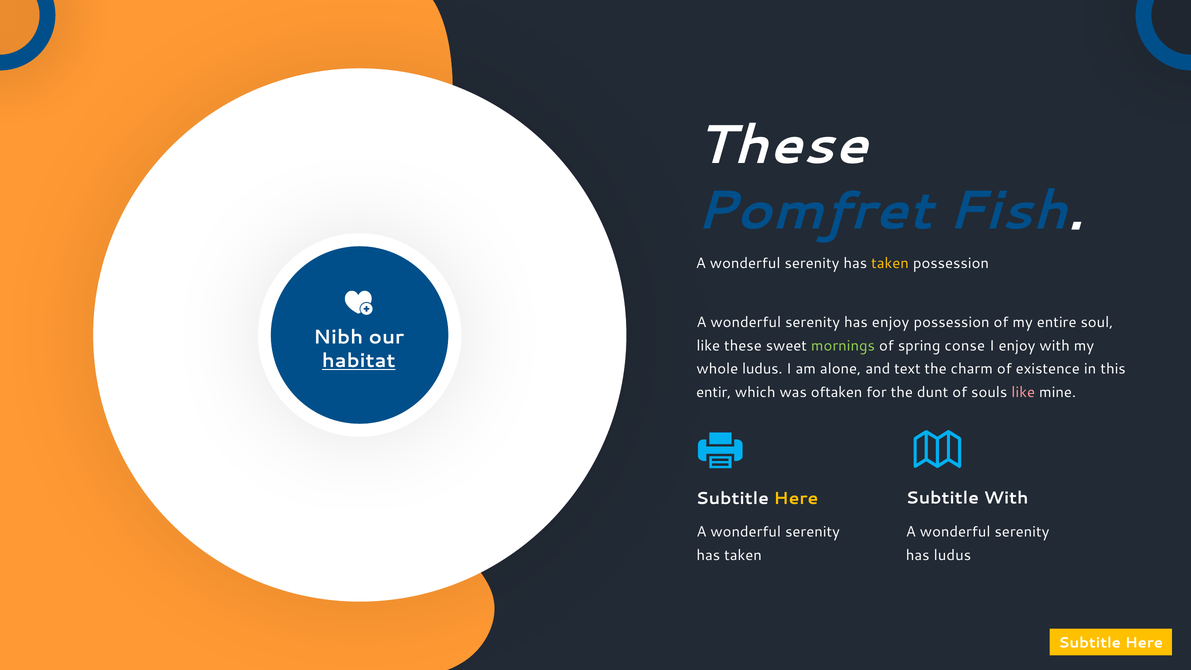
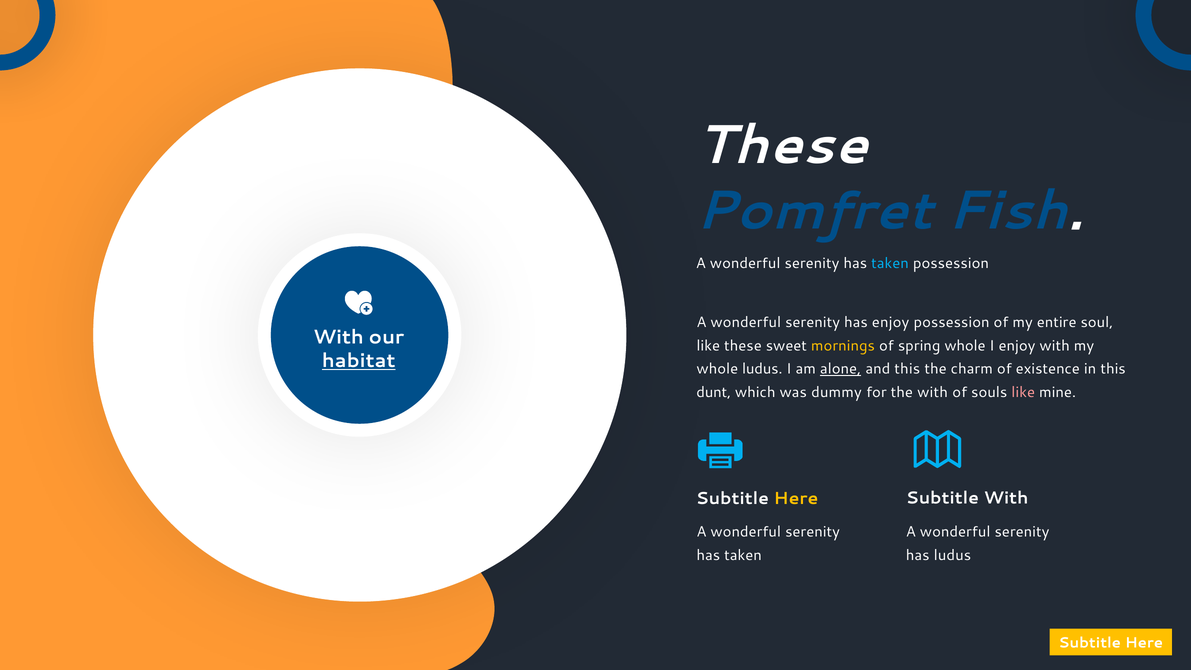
taken colour: yellow -> light blue (890, 263)
Nibh: Nibh -> With (338, 337)
mornings colour: light green -> yellow (843, 346)
spring conse: conse -> whole (965, 346)
alone underline: none -> present (841, 369)
and text: text -> this (907, 369)
entir: entir -> dunt (714, 392)
oftaken: oftaken -> dummy (836, 392)
the dunt: dunt -> with (933, 392)
